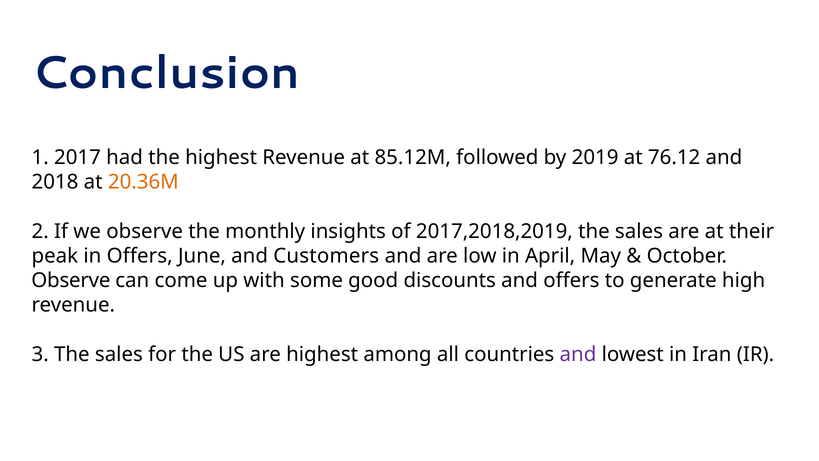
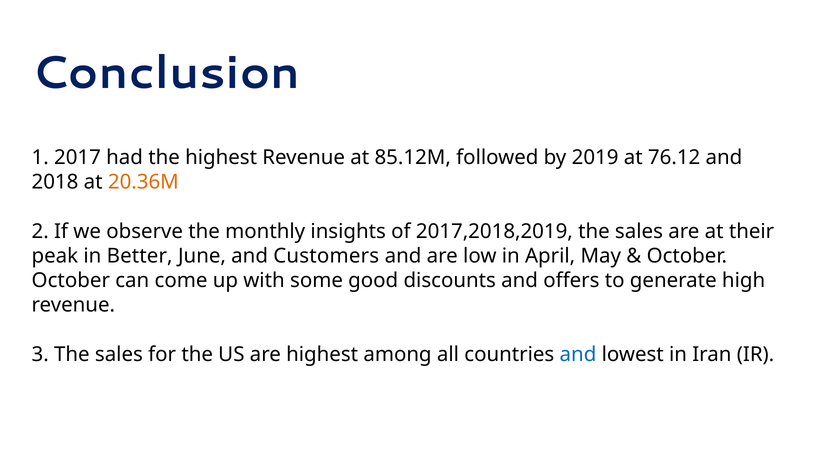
in Offers: Offers -> Better (140, 256)
Observe: Observe -> October (71, 280)
and colour: purple -> blue (578, 354)
